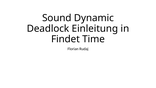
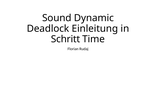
Findet: Findet -> Schritt (66, 39)
